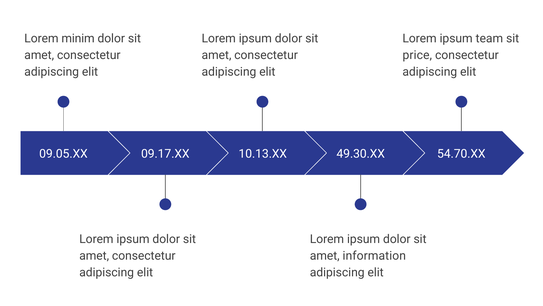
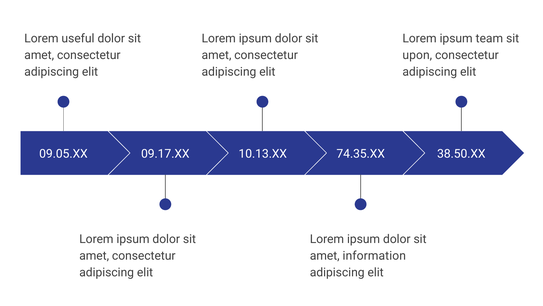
minim: minim -> useful (78, 39)
price: price -> upon (417, 55)
49.30.XX: 49.30.XX -> 74.35.XX (361, 154)
54.70.XX: 54.70.XX -> 38.50.XX (461, 154)
